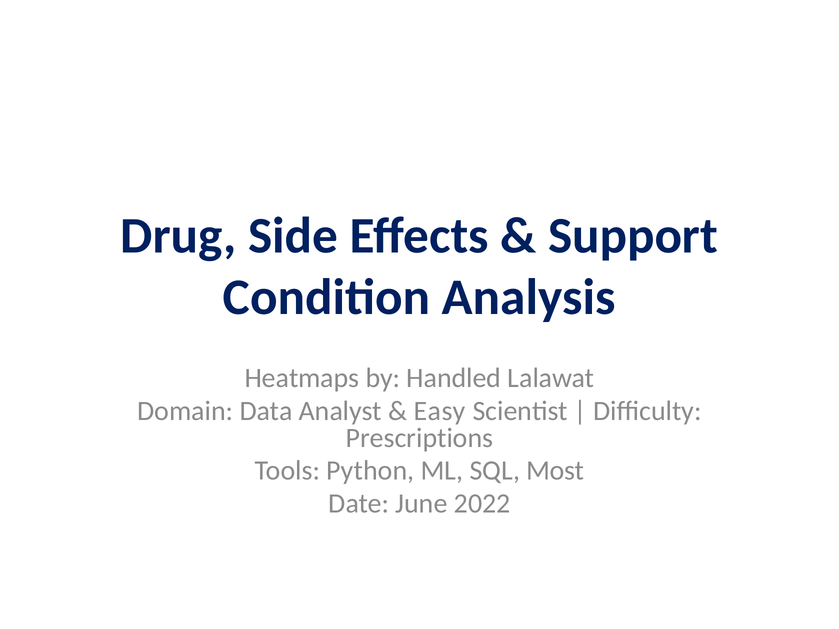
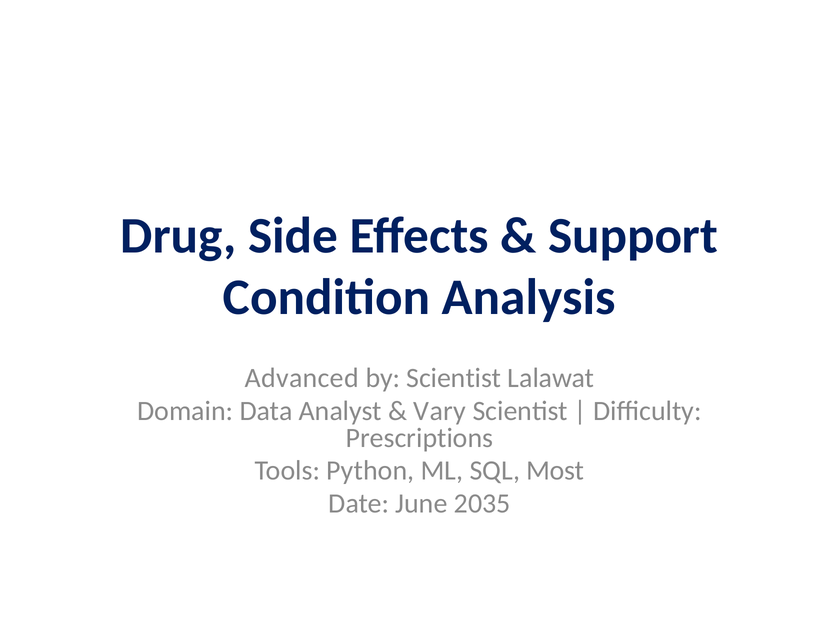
Heatmaps: Heatmaps -> Advanced (302, 378)
by Handled: Handled -> Scientist (454, 378)
Easy: Easy -> Vary (440, 411)
2022: 2022 -> 2035 (482, 504)
